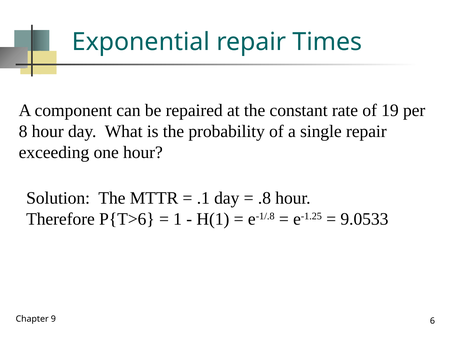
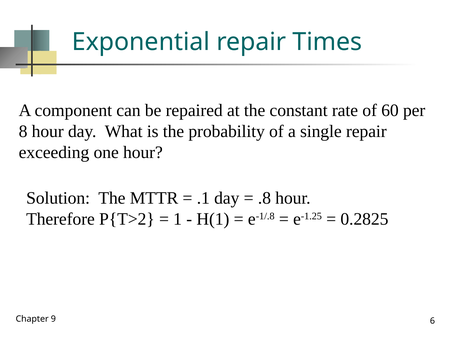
19: 19 -> 60 (390, 110)
P{T>6: P{T>6 -> P{T>2 (127, 219)
9.0533: 9.0533 -> 0.2825 (364, 219)
